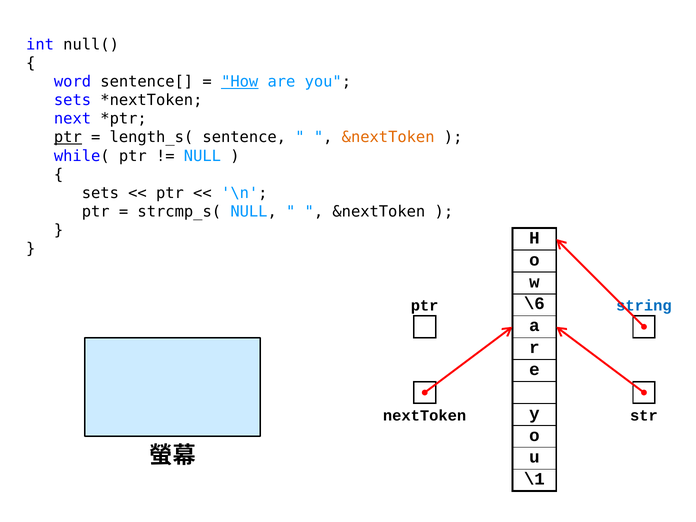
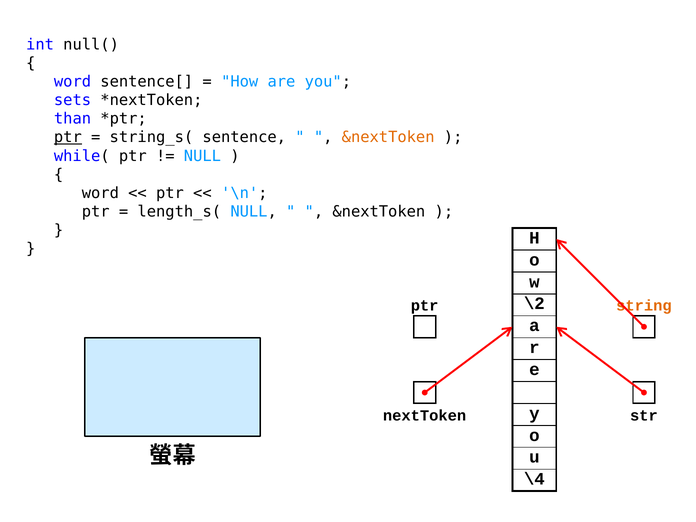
How underline: present -> none (240, 82)
next: next -> than (73, 119)
length_s(: length_s( -> string_s( (151, 137)
sets: sets -> word (100, 193)
strcmp_s(: strcmp_s( -> length_s( (179, 212)
\6: \6 -> \2 (534, 304)
string colour: blue -> orange (644, 306)
\1: \1 -> \4 (534, 479)
